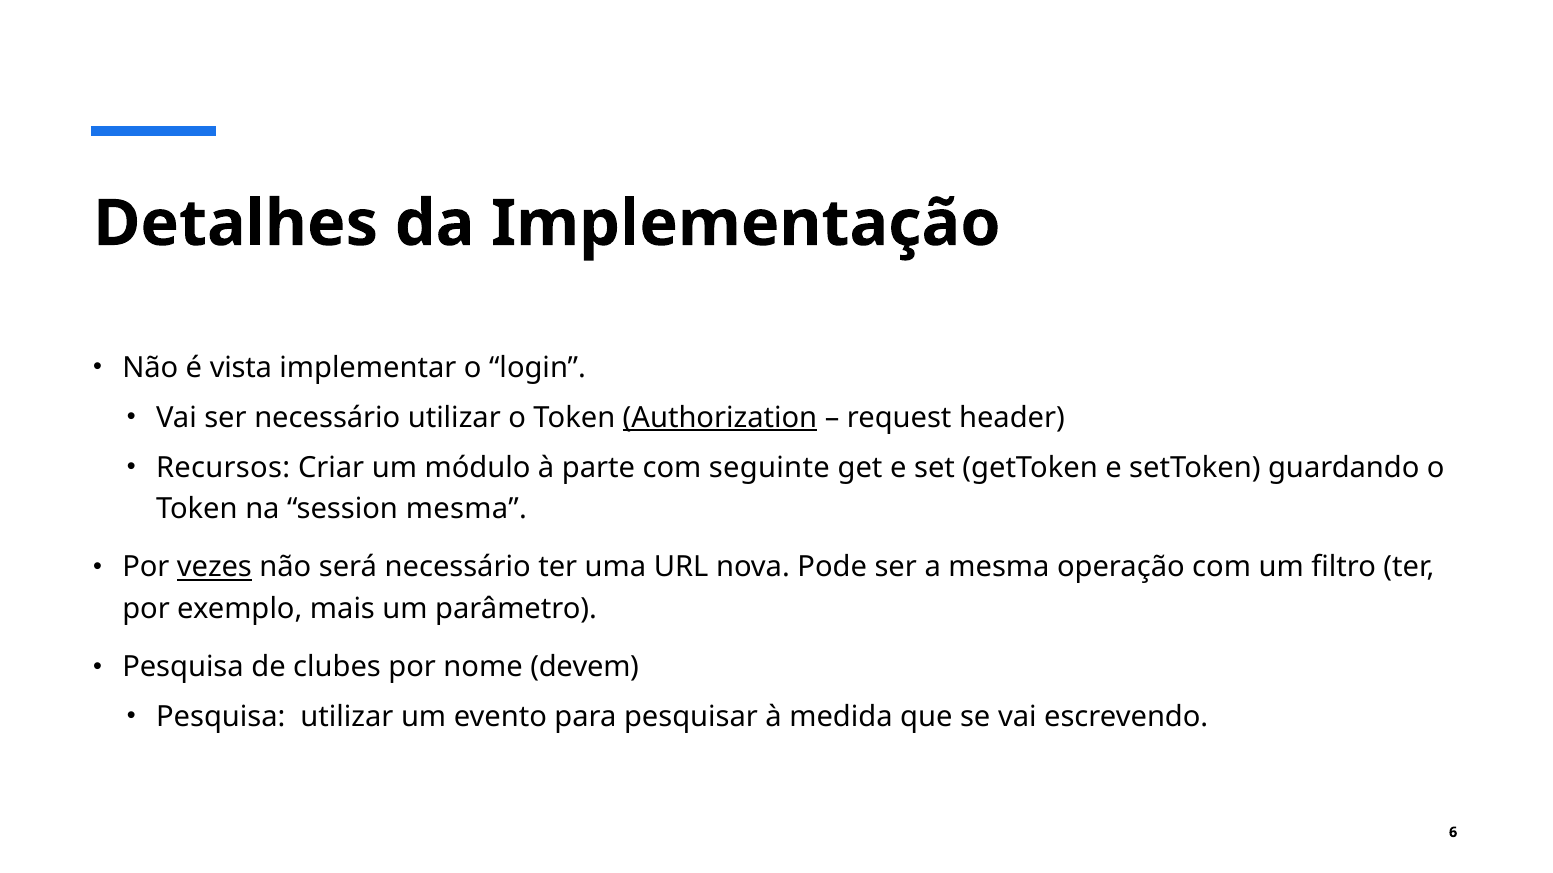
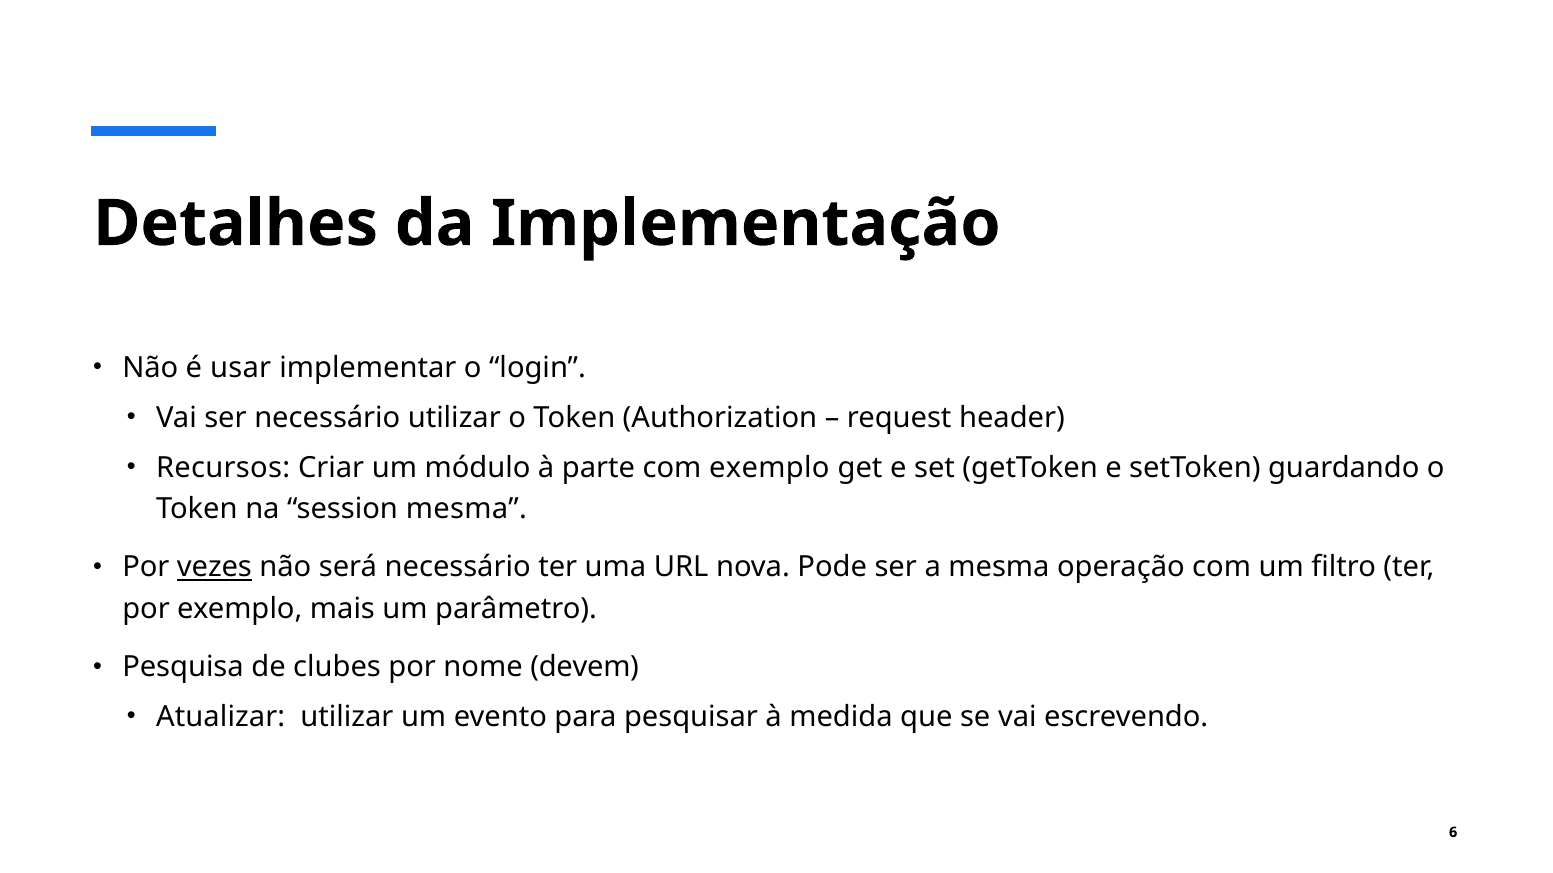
vista: vista -> usar (241, 368)
Authorization underline: present -> none (720, 418)
com seguinte: seguinte -> exemplo (769, 468)
Pesquisa: Pesquisa -> Atualizar (221, 718)
